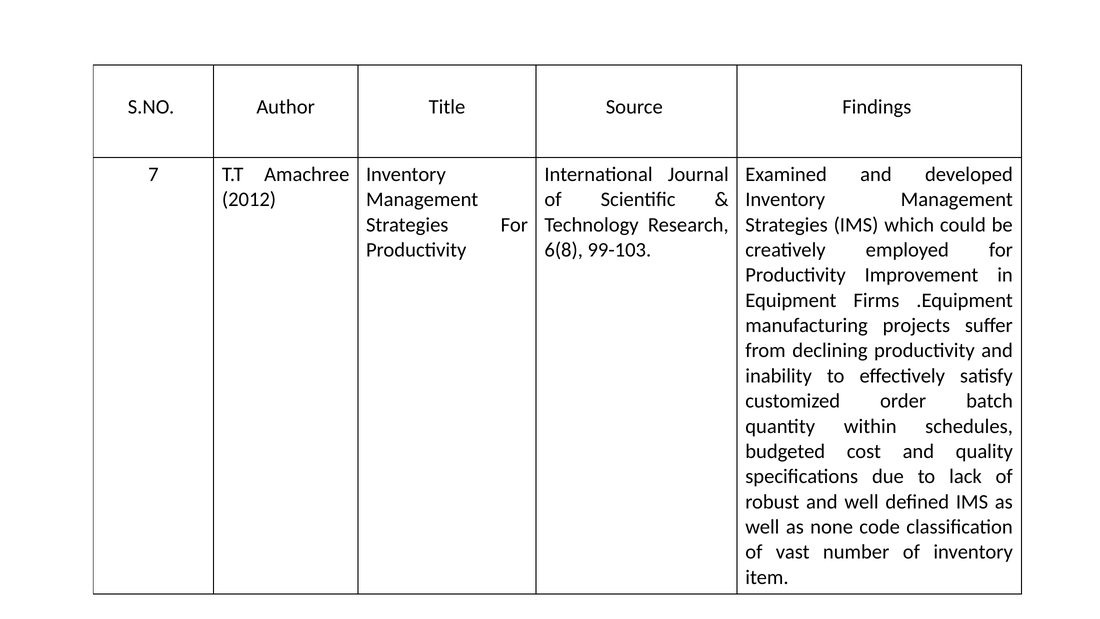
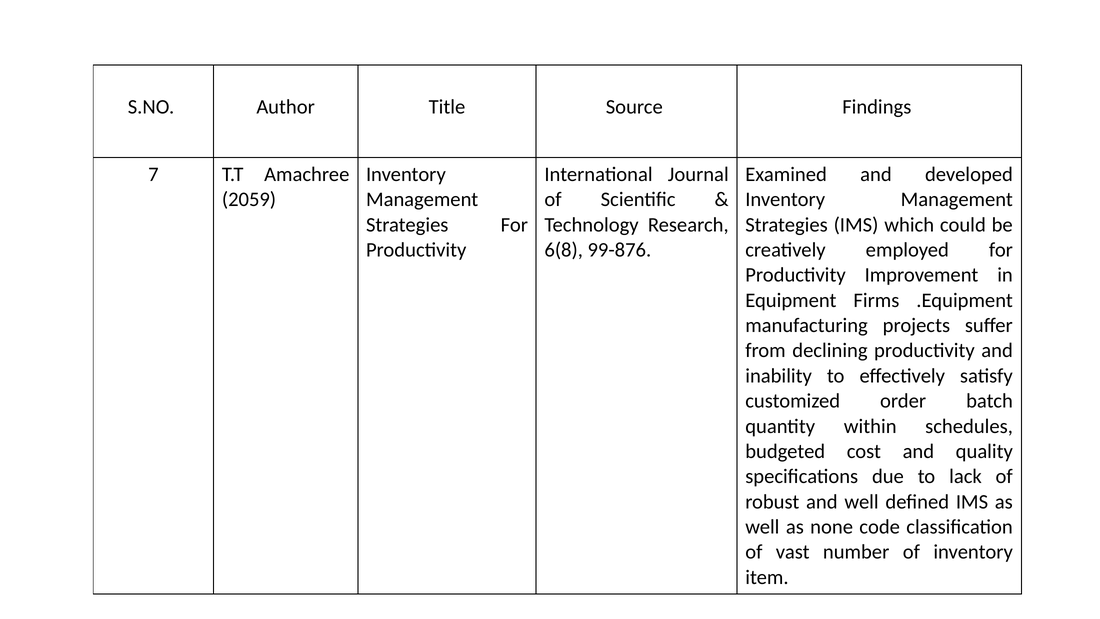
2012: 2012 -> 2059 (249, 199)
99-103: 99-103 -> 99-876 (619, 250)
